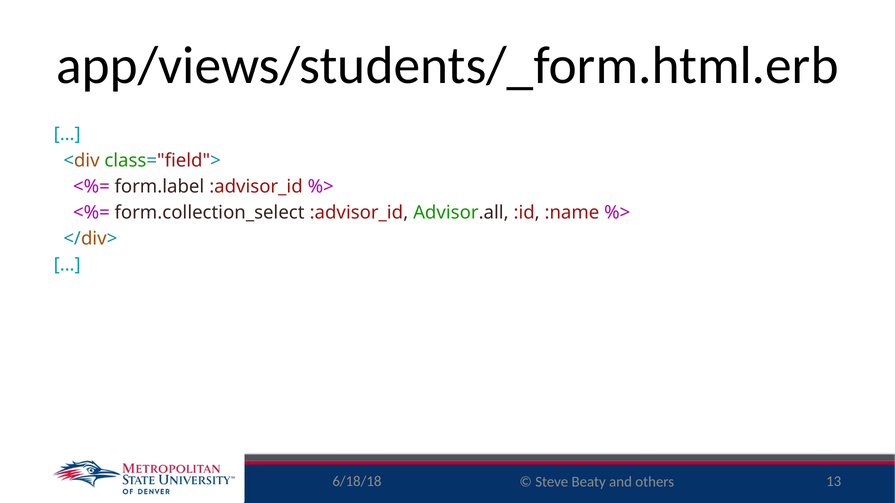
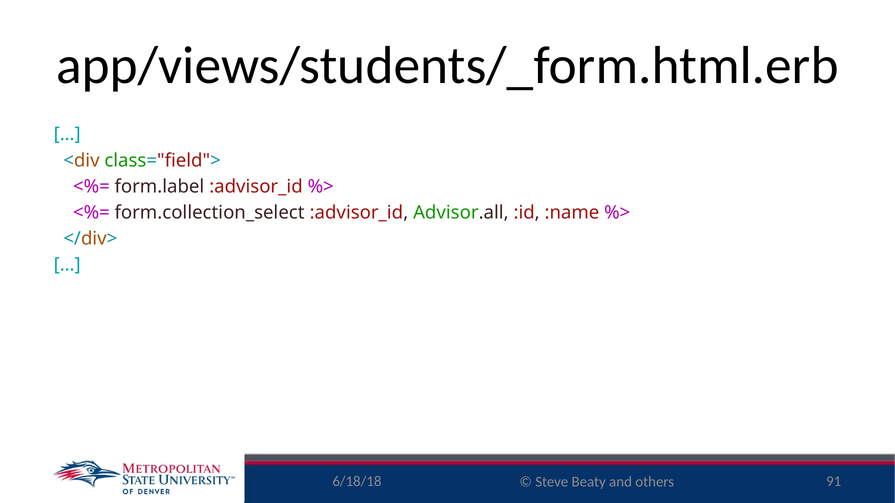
13: 13 -> 91 (834, 482)
